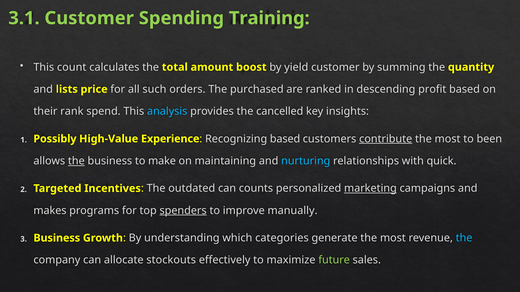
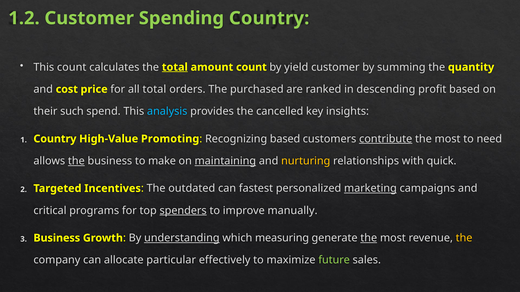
3.1: 3.1 -> 1.2 (24, 18)
Spending Training: Training -> Country (269, 18)
total underline: none -> present (175, 67)
amount boost: boost -> count (251, 67)
lists: lists -> cost (67, 89)
all such: such -> total (154, 89)
rank: rank -> such (72, 111)
Possibly: Possibly -> Country (55, 139)
Experience: Experience -> Promoting (170, 139)
been: been -> need (489, 139)
maintaining underline: none -> present (225, 161)
nurturing colour: light blue -> yellow (306, 161)
counts: counts -> fastest (256, 189)
makes: makes -> critical (50, 211)
understanding underline: none -> present (182, 238)
categories: categories -> measuring (282, 238)
the underline: none -> present (369, 238)
the colour: light blue -> yellow (464, 238)
stockouts: stockouts -> particular (171, 260)
